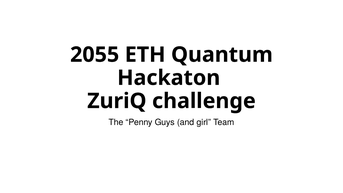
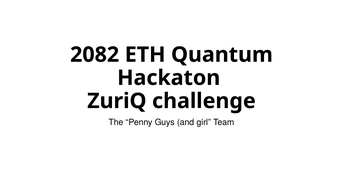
2055: 2055 -> 2082 (95, 55)
